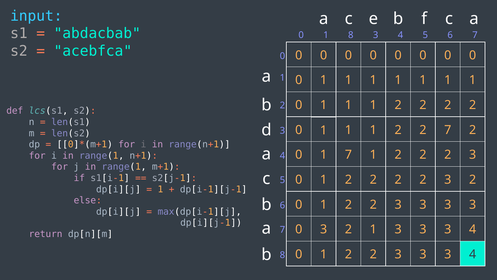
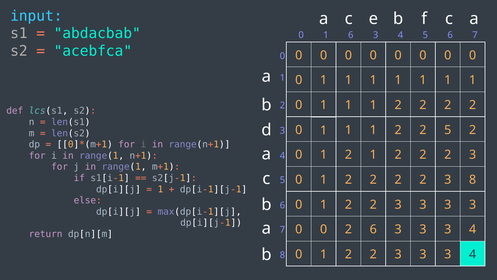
1 8: 8 -> 6 (351, 35)
2 7: 7 -> 5 (448, 130)
7: 7 -> 2 (348, 155)
2 3 2: 2 -> 8 (473, 179)
3: 3 -> 0 (324, 229)
2 1: 1 -> 6 (373, 229)
